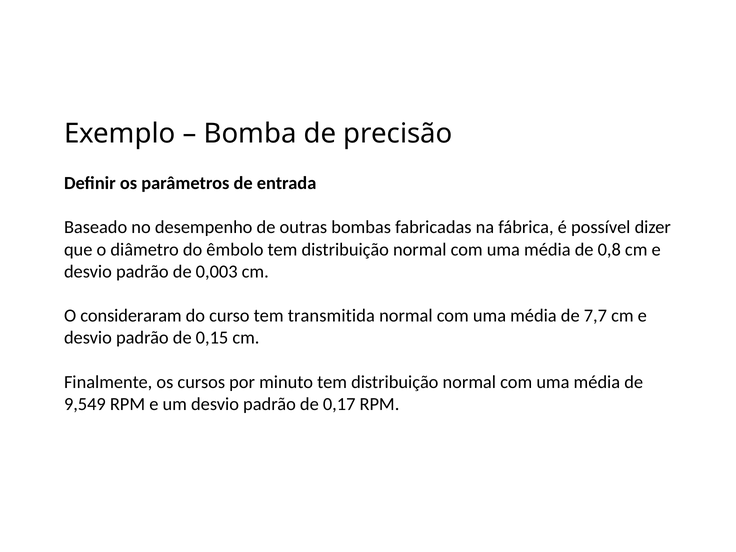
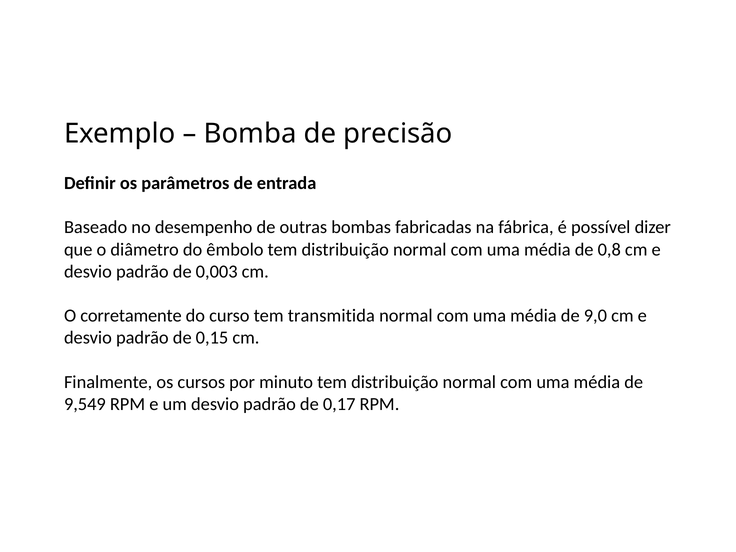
consideraram: consideraram -> corretamente (131, 316)
7,7: 7,7 -> 9,0 (595, 316)
